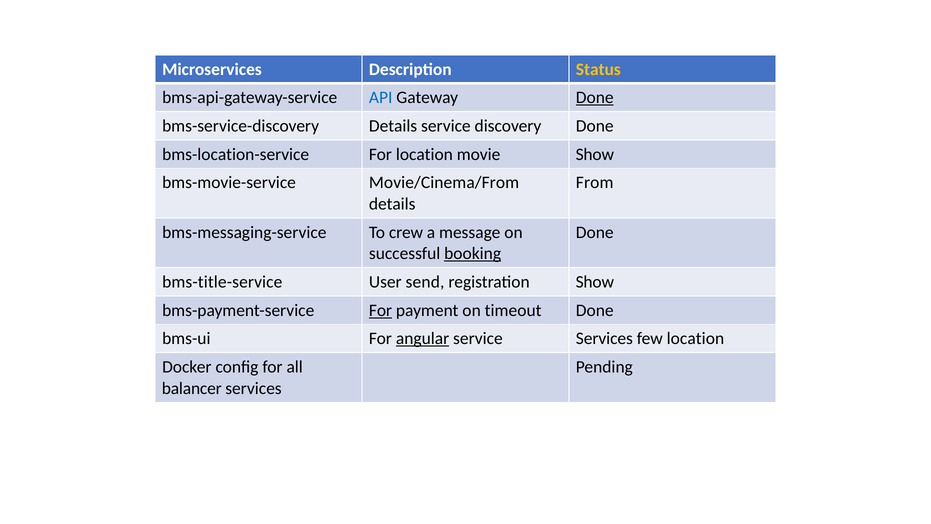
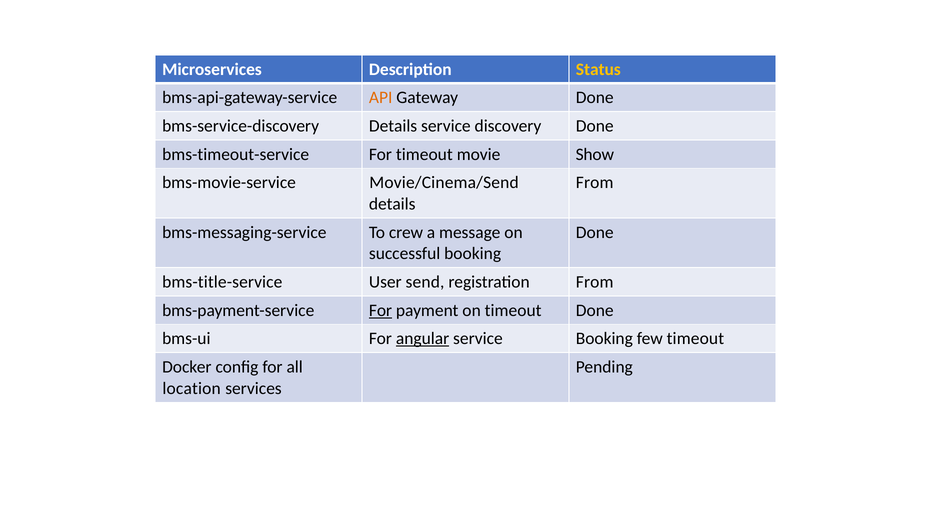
API colour: blue -> orange (381, 98)
Done underline: present -> none (595, 98)
bms-location-service: bms-location-service -> bms-timeout-service (236, 154)
For location: location -> timeout (424, 154)
Movie/Cinema/From: Movie/Cinema/From -> Movie/Cinema/Send (444, 183)
booking underline: present -> none (473, 253)
registration Show: Show -> From (595, 282)
service Services: Services -> Booking (604, 338)
few location: location -> timeout (695, 338)
balancer: balancer -> location (192, 388)
